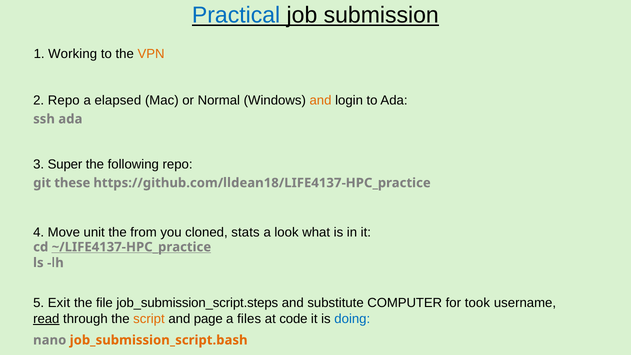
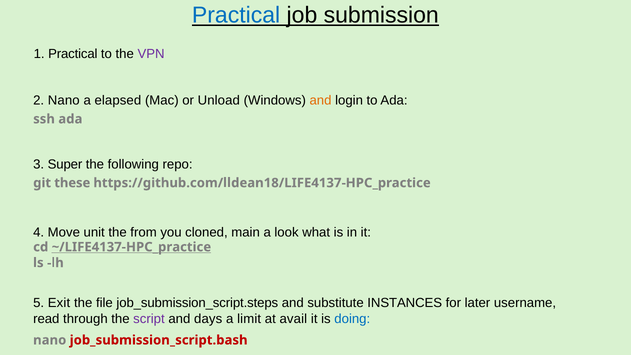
1 Working: Working -> Practical (73, 54)
VPN colour: orange -> purple (151, 54)
2 Repo: Repo -> Nano (64, 101)
Normal: Normal -> Unload (219, 101)
stats: stats -> main (246, 232)
COMPUTER: COMPUTER -> INSTANCES (405, 303)
took: took -> later (477, 303)
read underline: present -> none (46, 319)
script colour: orange -> purple (149, 319)
page: page -> days (208, 319)
files: files -> limit (249, 319)
code: code -> avail (293, 319)
job_submission_script.bash colour: orange -> red (159, 340)
